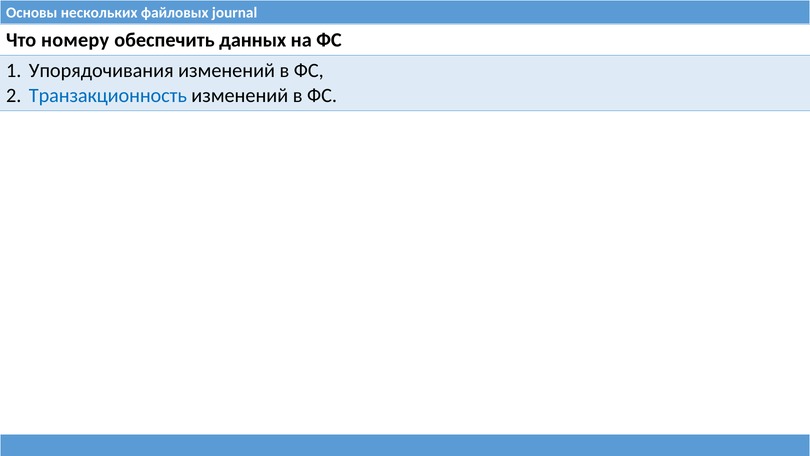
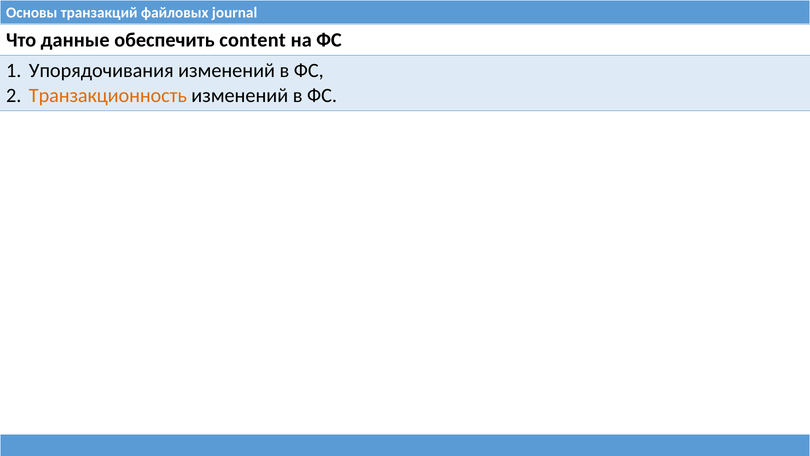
нескольких: нескольких -> транзакций (99, 12)
номеру: номеру -> данные (75, 40)
данных: данных -> content (253, 40)
Транзакционность colour: blue -> orange (108, 95)
